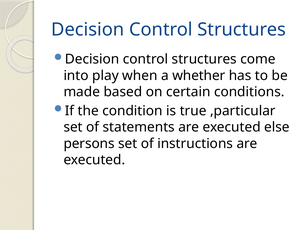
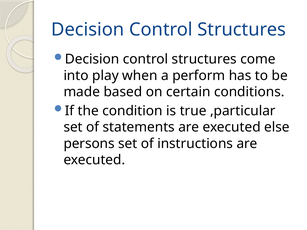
whether: whether -> perform (199, 76)
